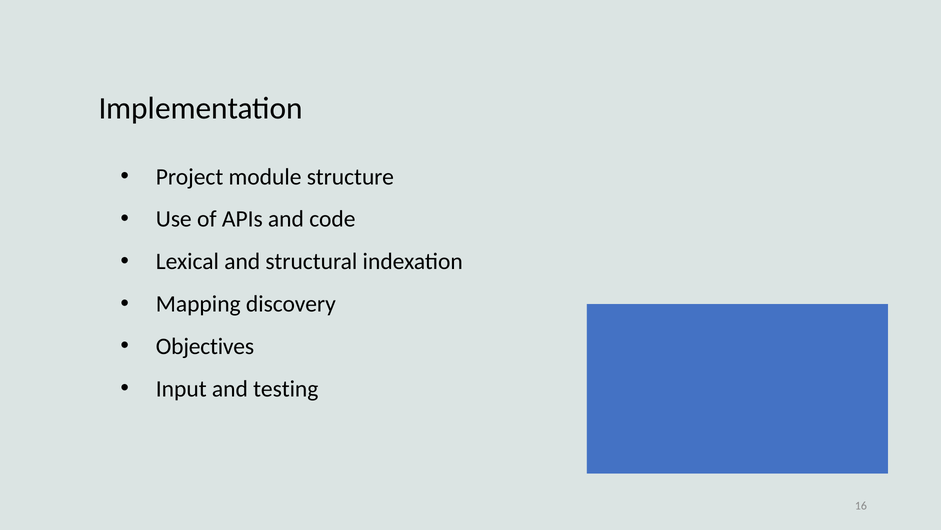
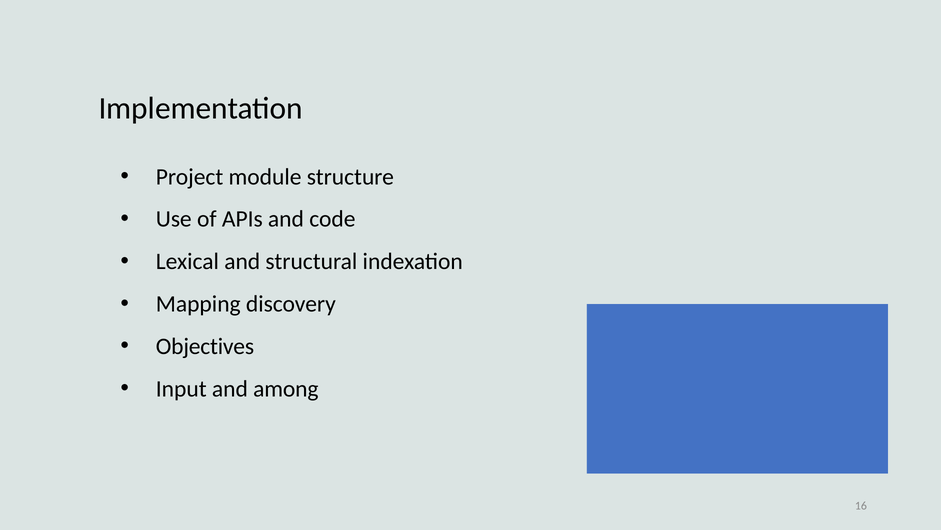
testing: testing -> among (286, 388)
